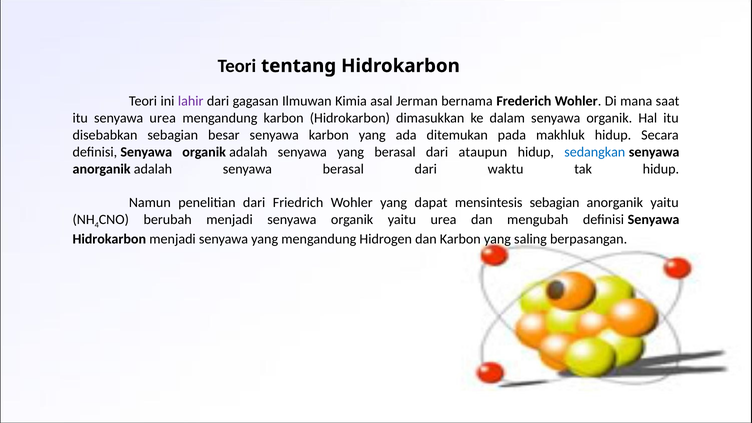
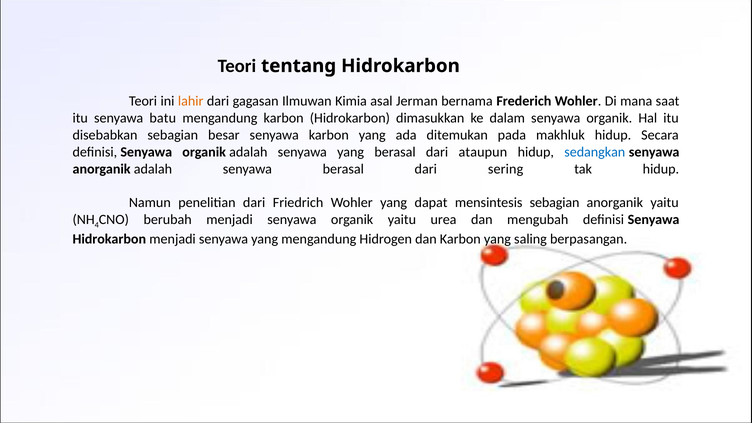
lahir colour: purple -> orange (191, 101)
senyawa urea: urea -> batu (163, 118)
waktu: waktu -> sering (506, 169)
